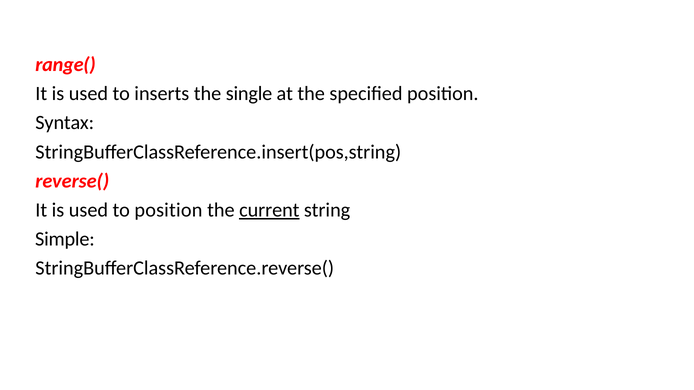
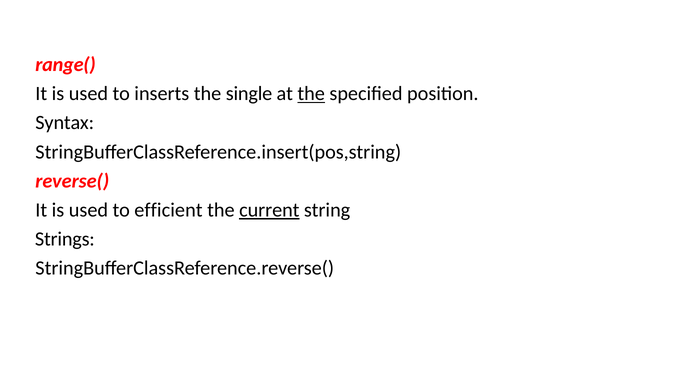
the underline: none -> present (311, 94)
to position: position -> efficient (168, 210)
Simple: Simple -> Strings (65, 239)
